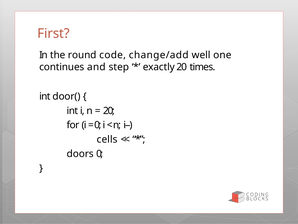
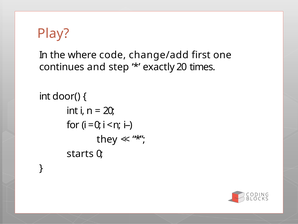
First: First -> Play (53, 33)
round: round -> where (82, 55)
well: well -> first (201, 55)
cells: cells -> they (107, 139)
doors: doors -> starts (80, 153)
